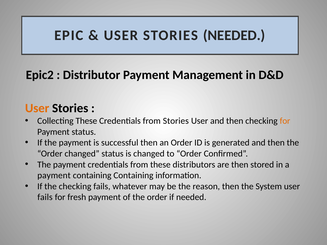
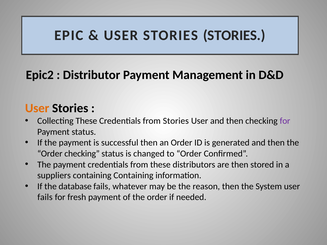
STORIES NEEDED: NEEDED -> STORIES (234, 35)
for colour: orange -> purple (285, 121)
Order changed: changed -> checking (82, 154)
payment: payment -> suppliers (54, 176)
the checking: checking -> database (75, 186)
